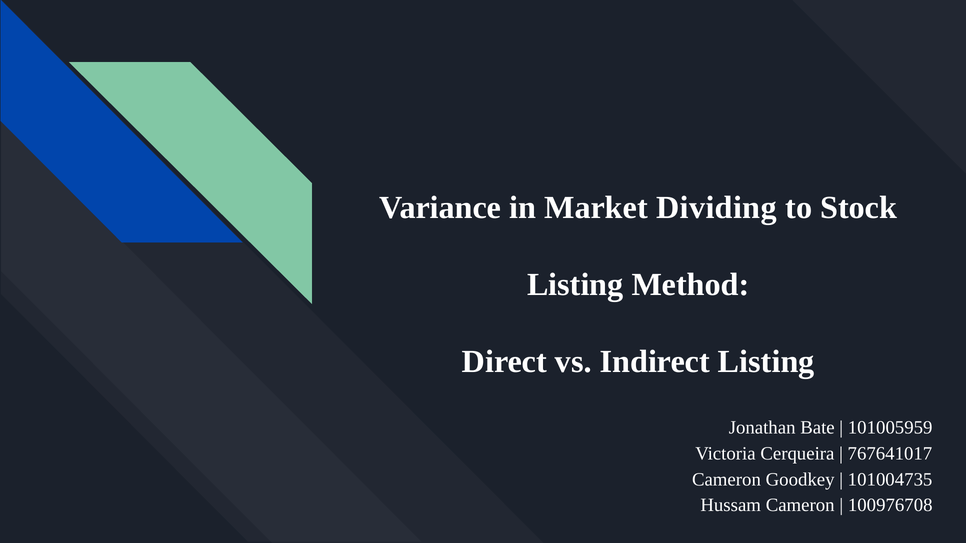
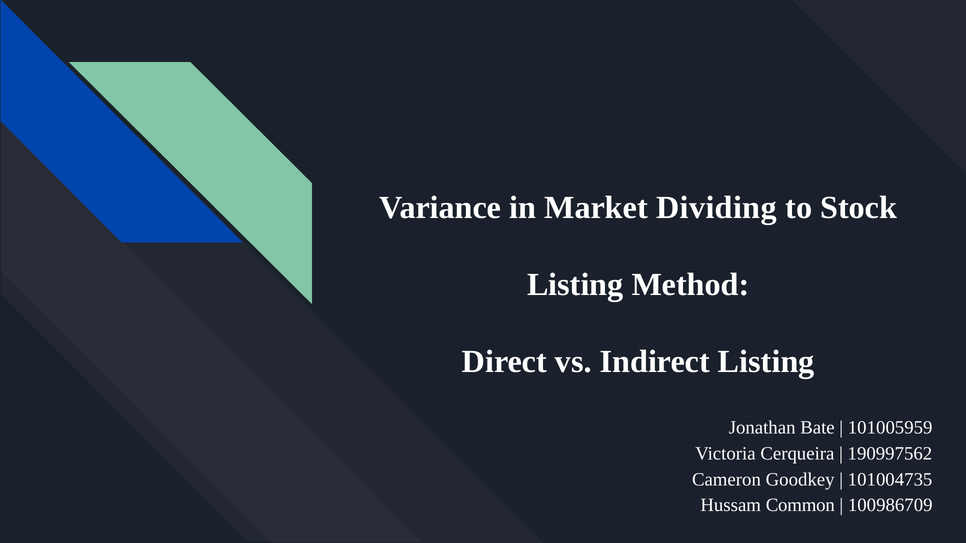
767641017: 767641017 -> 190997562 (890, 454)
Hussam Cameron: Cameron -> Common (800, 506)
100976708: 100976708 -> 100986709 (890, 506)
